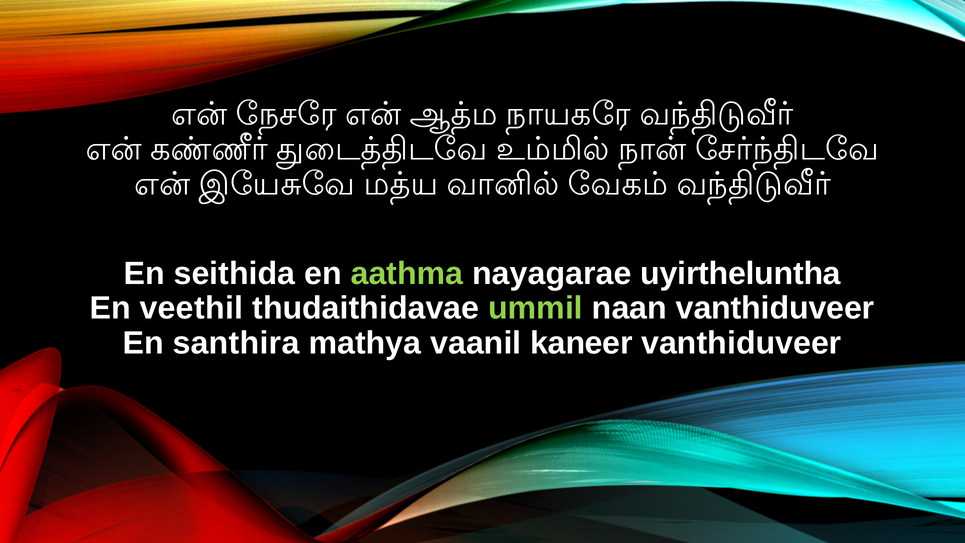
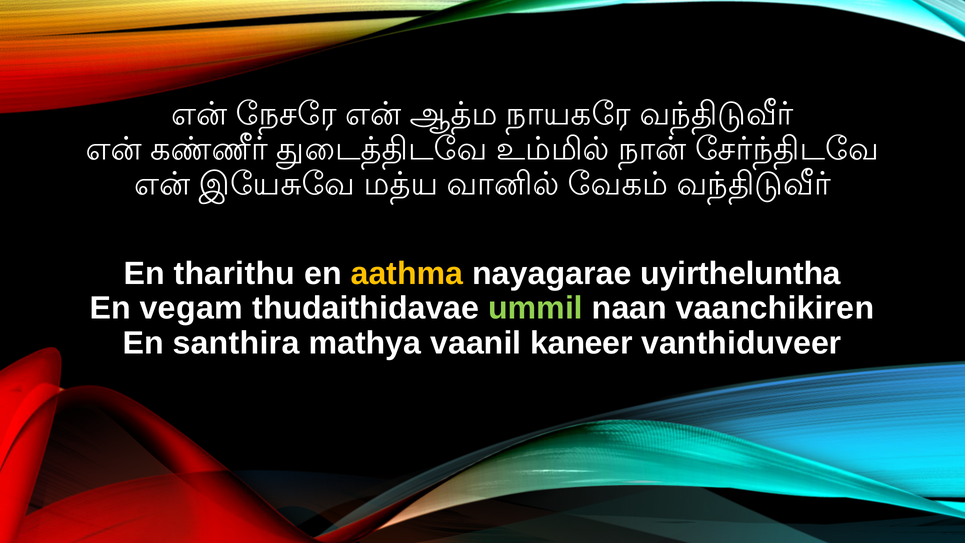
seithida: seithida -> tharithu (234, 273)
aathma colour: light green -> yellow (407, 273)
veethil: veethil -> vegam (191, 308)
naan vanthiduveer: vanthiduveer -> vaanchikiren (775, 308)
